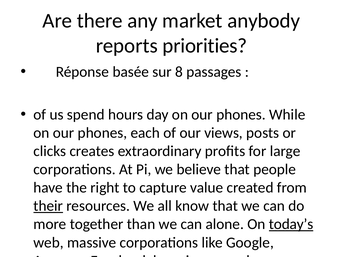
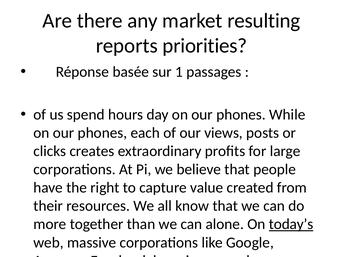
anybody: anybody -> resulting (264, 21)
8: 8 -> 1 (179, 72)
their underline: present -> none (48, 206)
